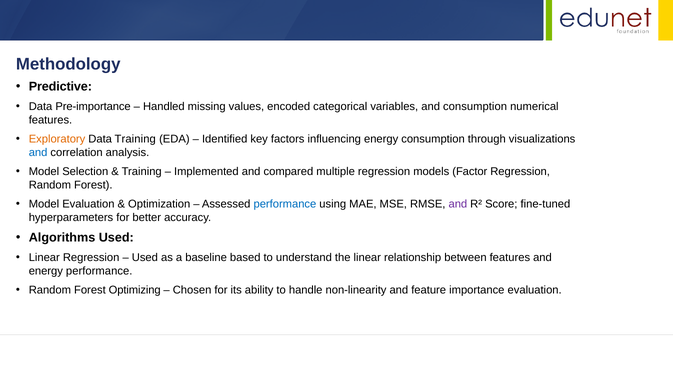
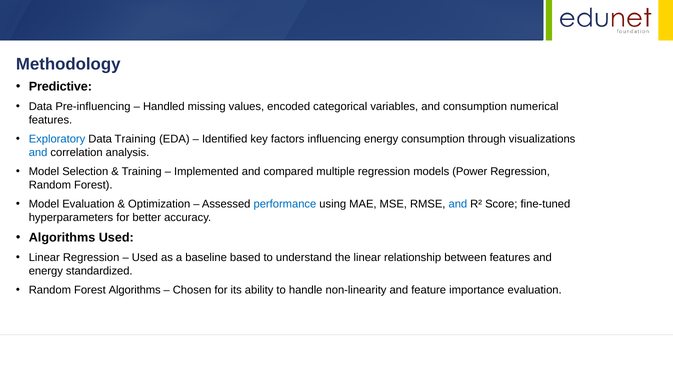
Pre-importance: Pre-importance -> Pre-influencing (93, 106)
Exploratory colour: orange -> blue (57, 139)
Factor: Factor -> Power (470, 171)
and colour: purple -> blue (458, 204)
energy performance: performance -> standardized (99, 271)
Forest Optimizing: Optimizing -> Algorithms (135, 290)
